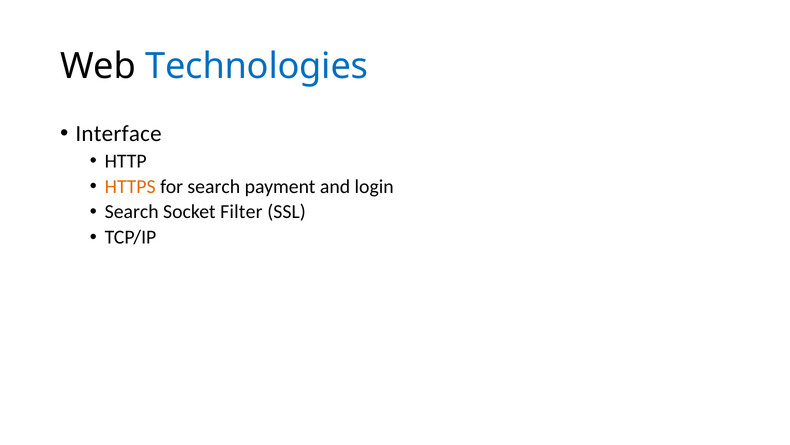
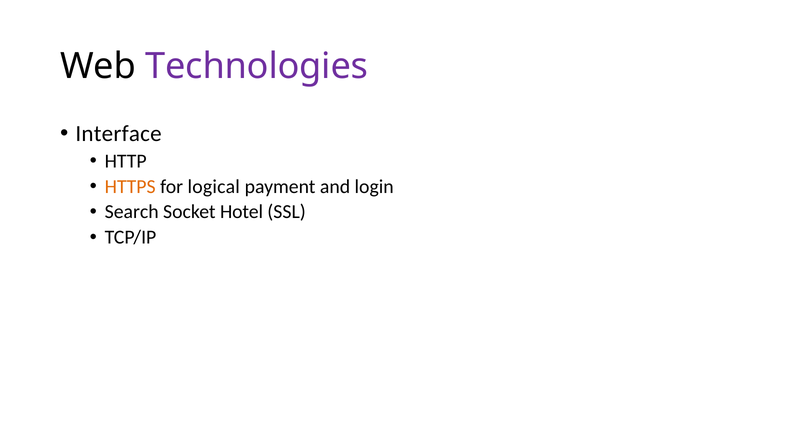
Technologies colour: blue -> purple (257, 66)
for search: search -> logical (214, 186)
Filter: Filter -> Hotel (242, 212)
